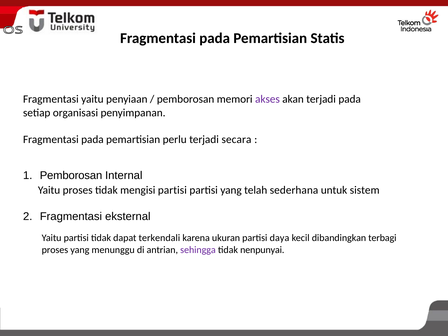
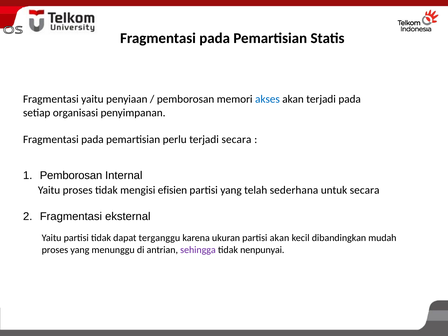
akses colour: purple -> blue (267, 99)
mengisi partisi: partisi -> efisien (172, 190)
untuk sistem: sistem -> secara (365, 190)
terkendali: terkendali -> terganggu (159, 238)
partisi daya: daya -> akan (279, 238)
terbagi: terbagi -> mudah (382, 238)
